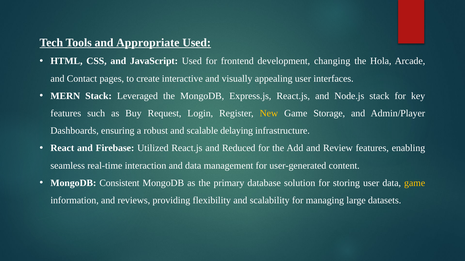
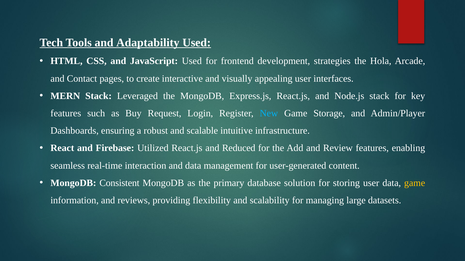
Appropriate: Appropriate -> Adaptability (148, 43)
changing: changing -> strategies (332, 61)
New colour: yellow -> light blue (269, 114)
delaying: delaying -> intuitive (237, 131)
